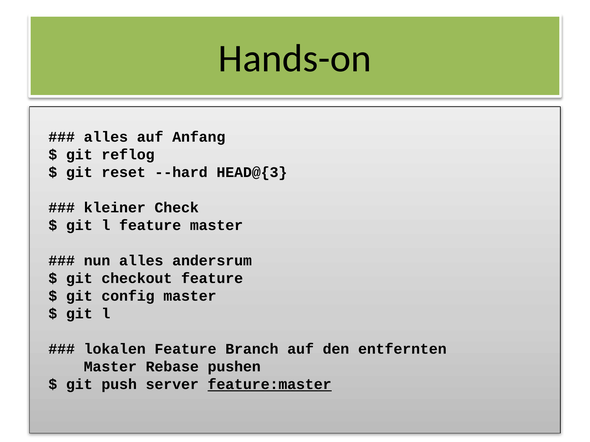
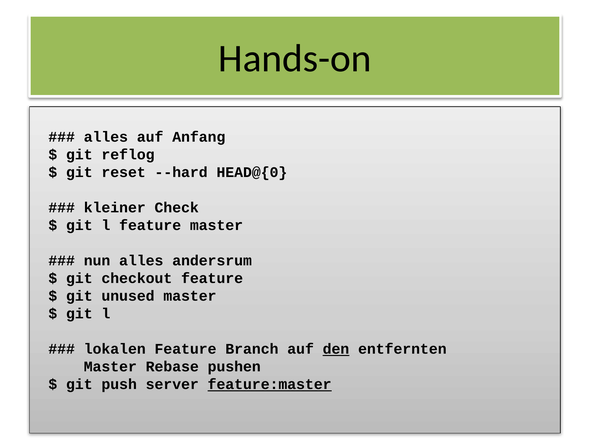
HEAD@{3: HEAD@{3 -> HEAD@{0 (252, 173)
config: config -> unused (128, 296)
den underline: none -> present (336, 350)
